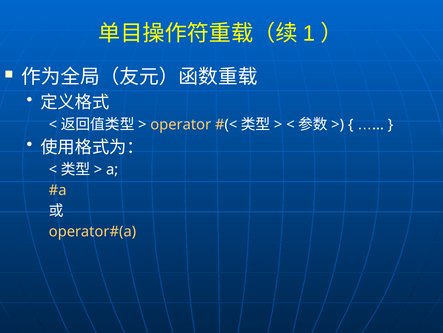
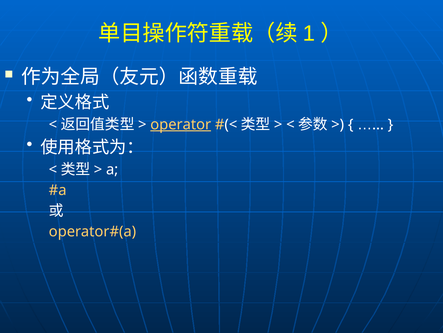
operator underline: none -> present (181, 124)
